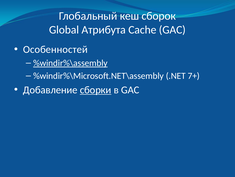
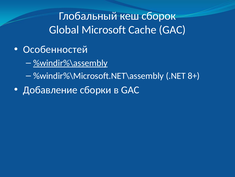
Атрибута: Атрибута -> Microsoft (104, 30)
7+: 7+ -> 8+ (194, 76)
сборки underline: present -> none (96, 90)
